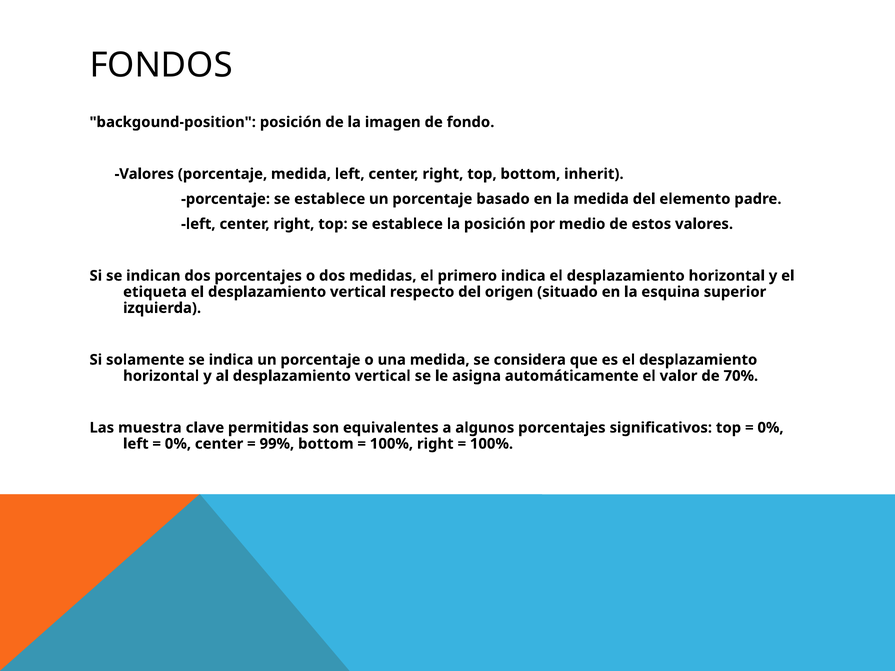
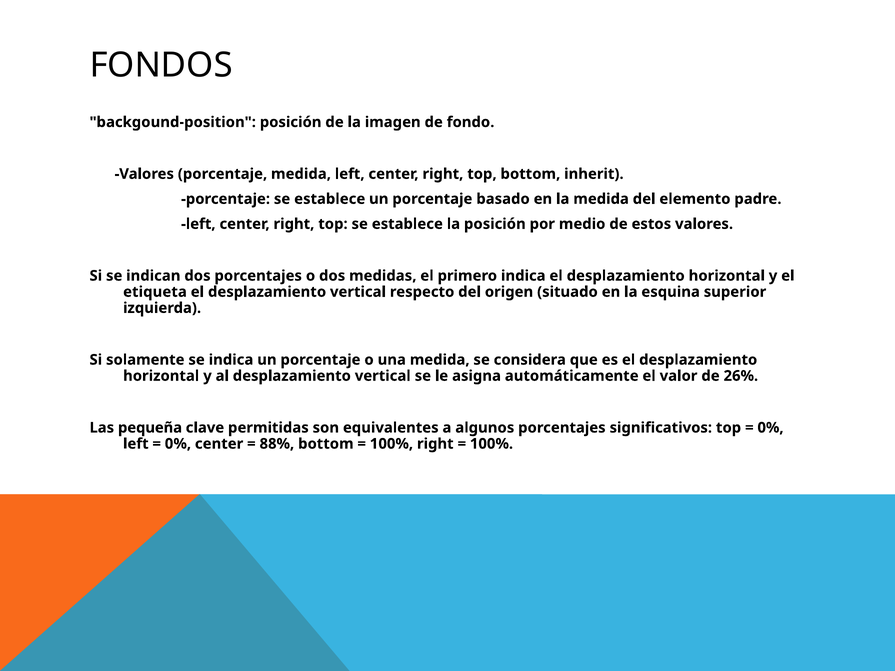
70%: 70% -> 26% (741, 376)
muestra: muestra -> pequeña (150, 428)
99%: 99% -> 88% (277, 444)
